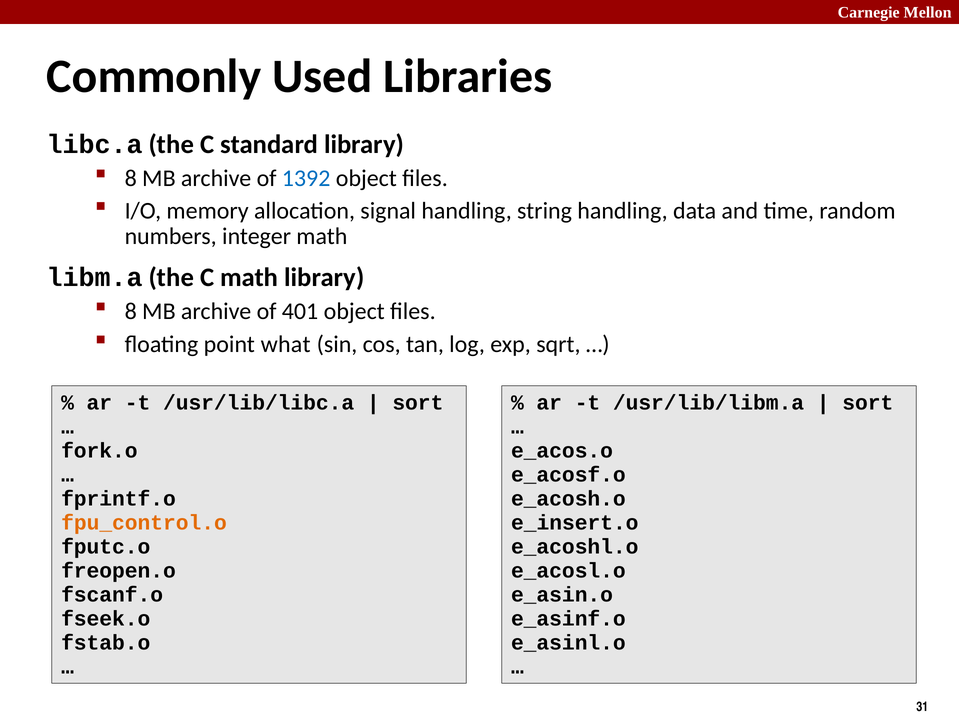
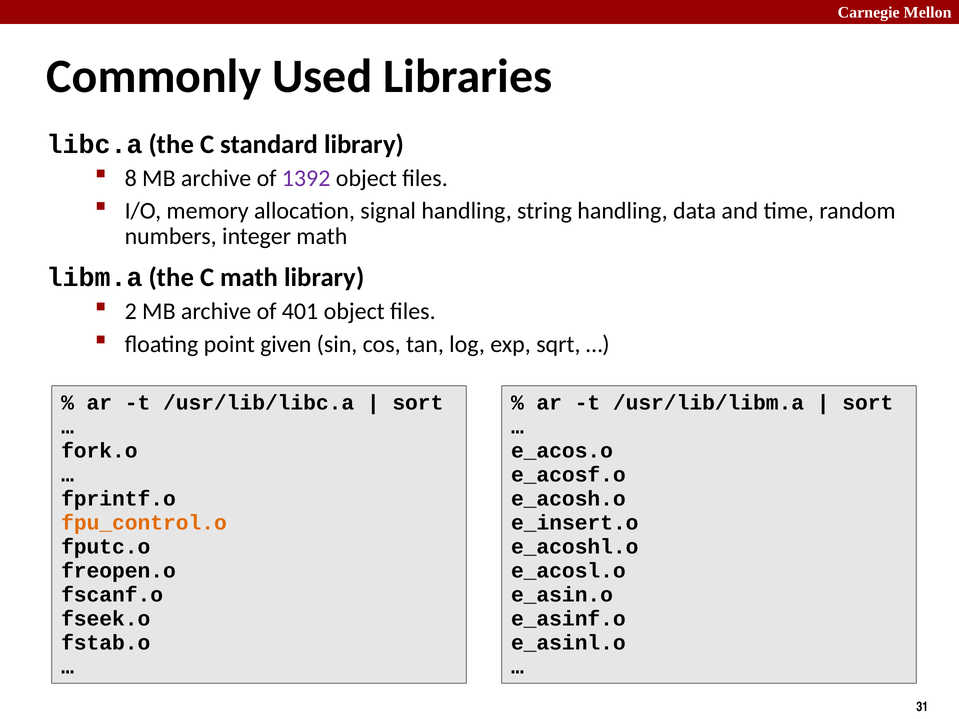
1392 colour: blue -> purple (306, 178)
8: 8 -> 2 (131, 312)
what: what -> given (286, 344)
